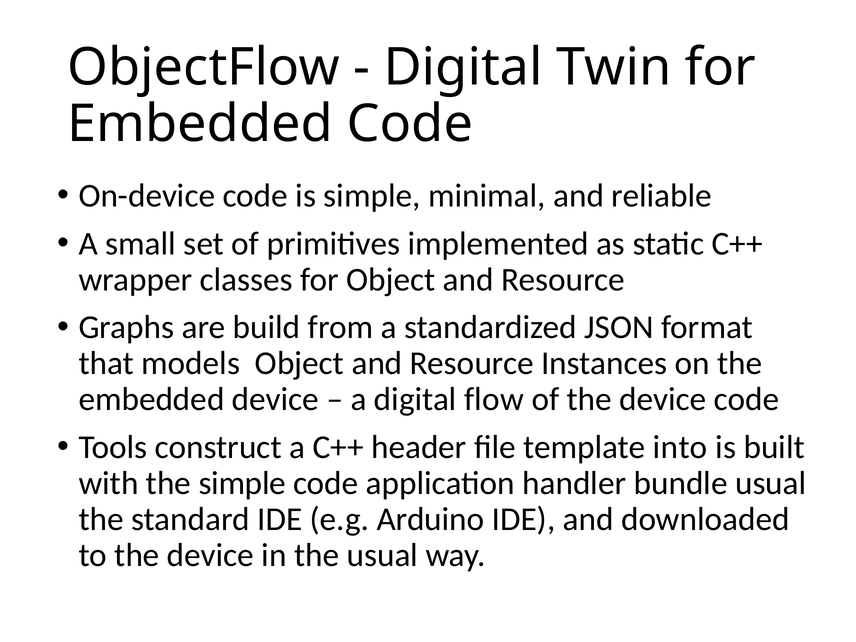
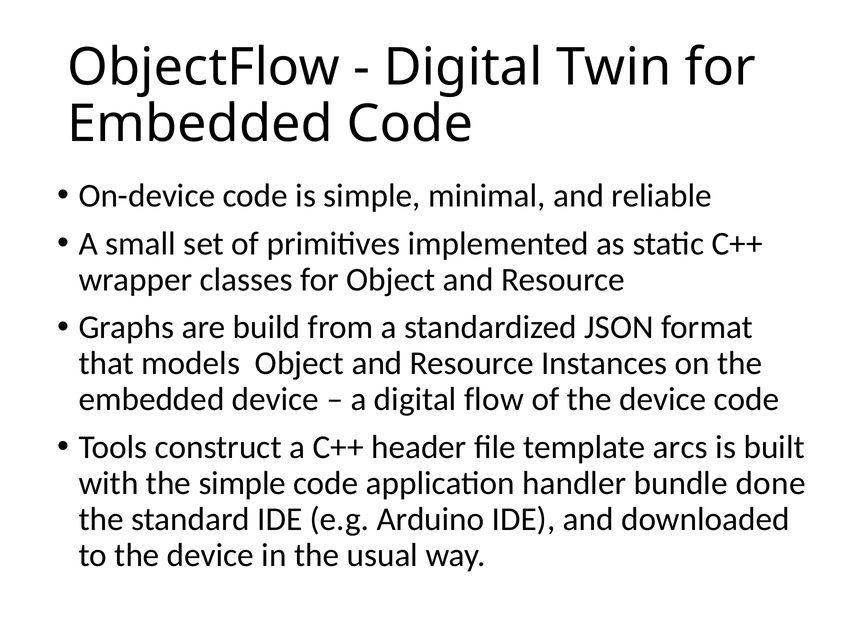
into: into -> arcs (680, 447)
bundle usual: usual -> done (771, 483)
